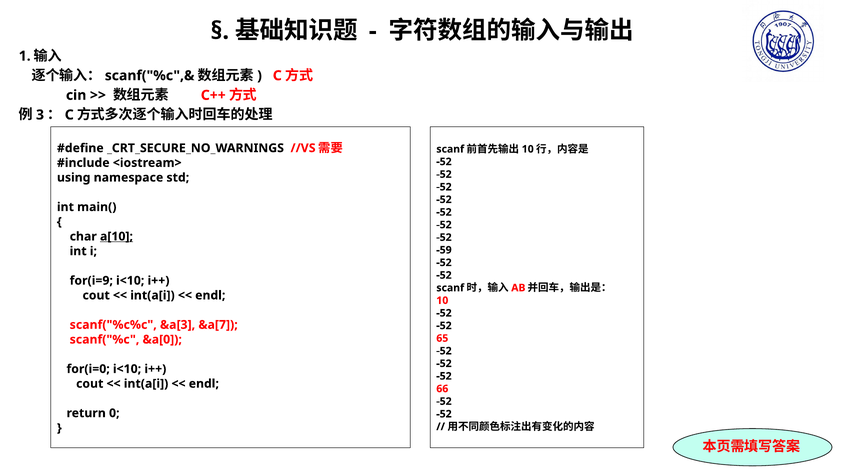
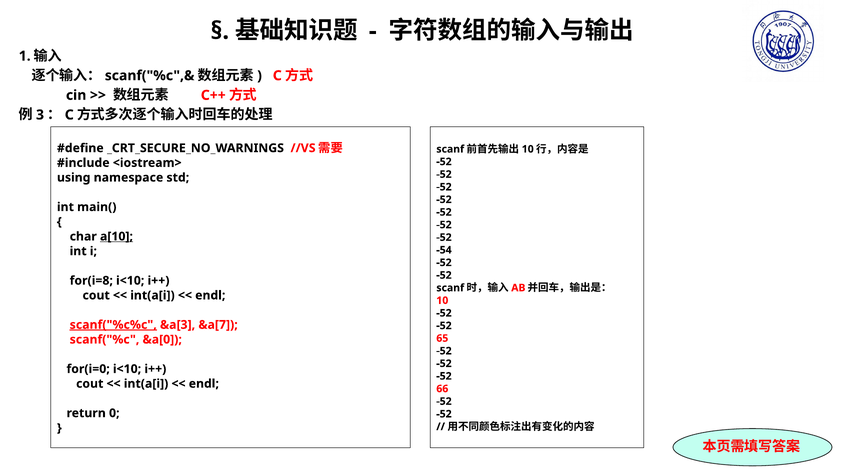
-59: -59 -> -54 (444, 250)
for(i=9: for(i=9 -> for(i=8 (91, 281)
scanf("%c%c underline: none -> present (113, 325)
